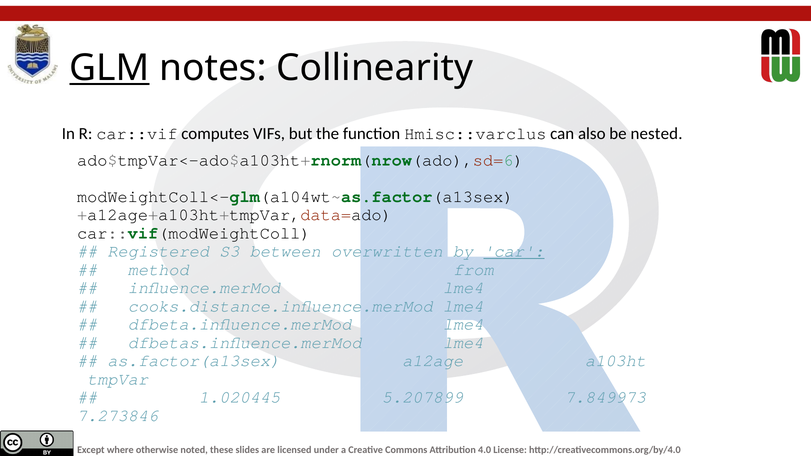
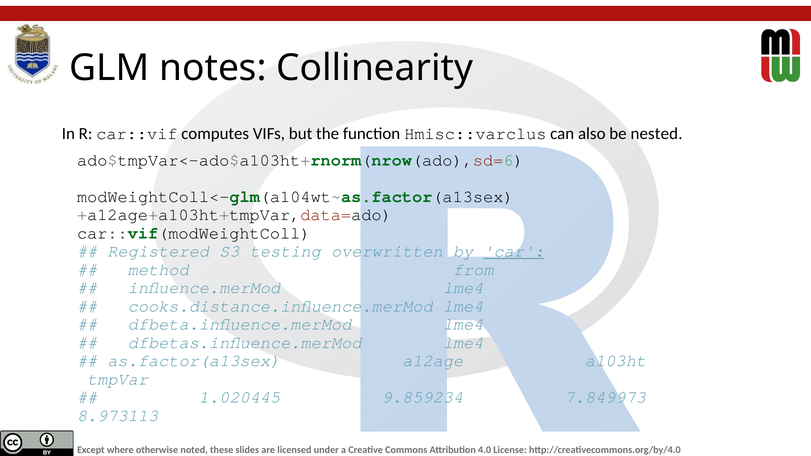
GLM underline: present -> none (109, 68)
between: between -> testing (285, 251)
5.207899: 5.207899 -> 9.859234 (423, 397)
7.273846: 7.273846 -> 8.973113 (118, 416)
